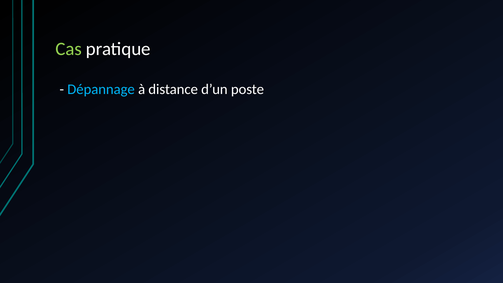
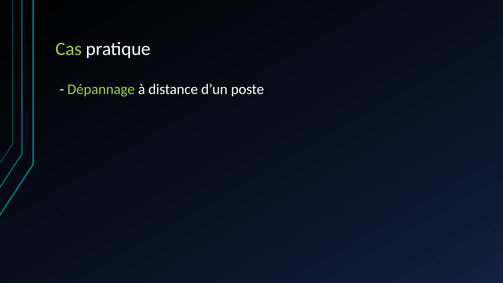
Dépannage colour: light blue -> light green (101, 89)
